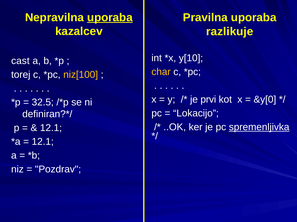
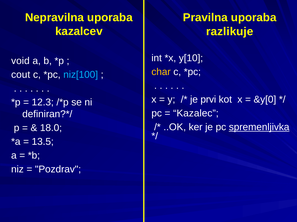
uporaba underline: present -> none (110, 18)
cast: cast -> void (20, 61)
torej: torej -> cout (21, 75)
niz[100 colour: yellow -> light blue (81, 75)
32.5: 32.5 -> 12.3 (43, 103)
Lokacijo: Lokacijo -> Kazalec (196, 114)
12.1: 12.1 -> 18.0 (51, 128)
12.1: 12.1 -> 13.5 (43, 142)
